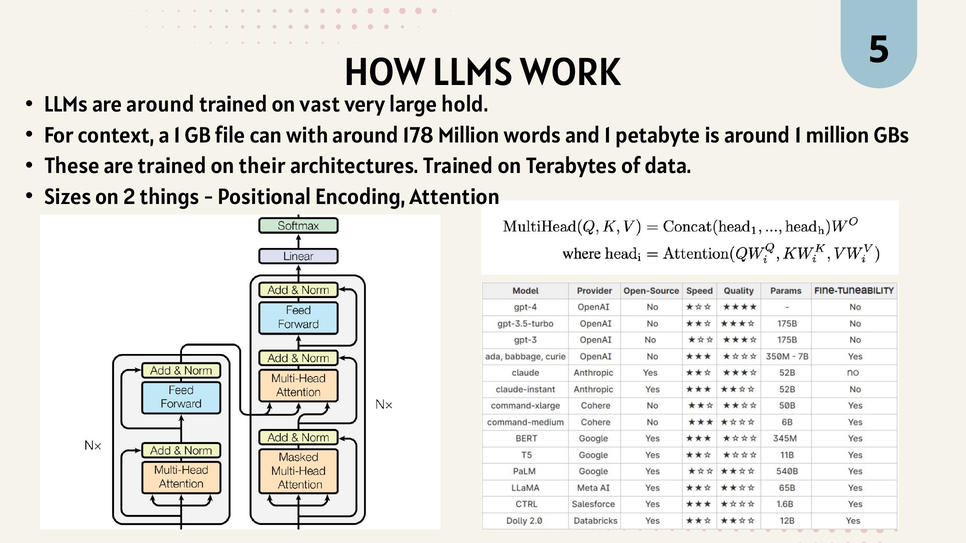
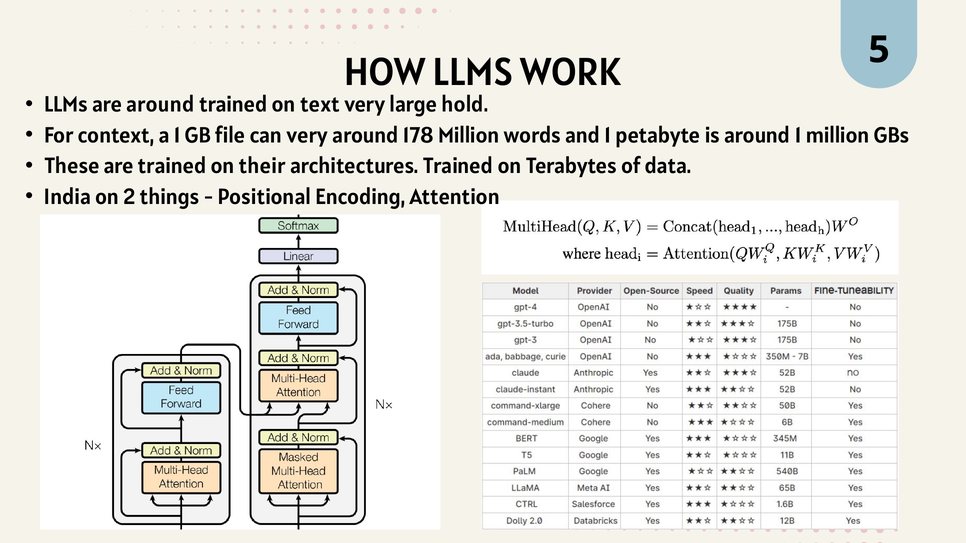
vast: vast -> text (320, 104)
can with: with -> very (307, 135)
Sizes: Sizes -> India (68, 197)
